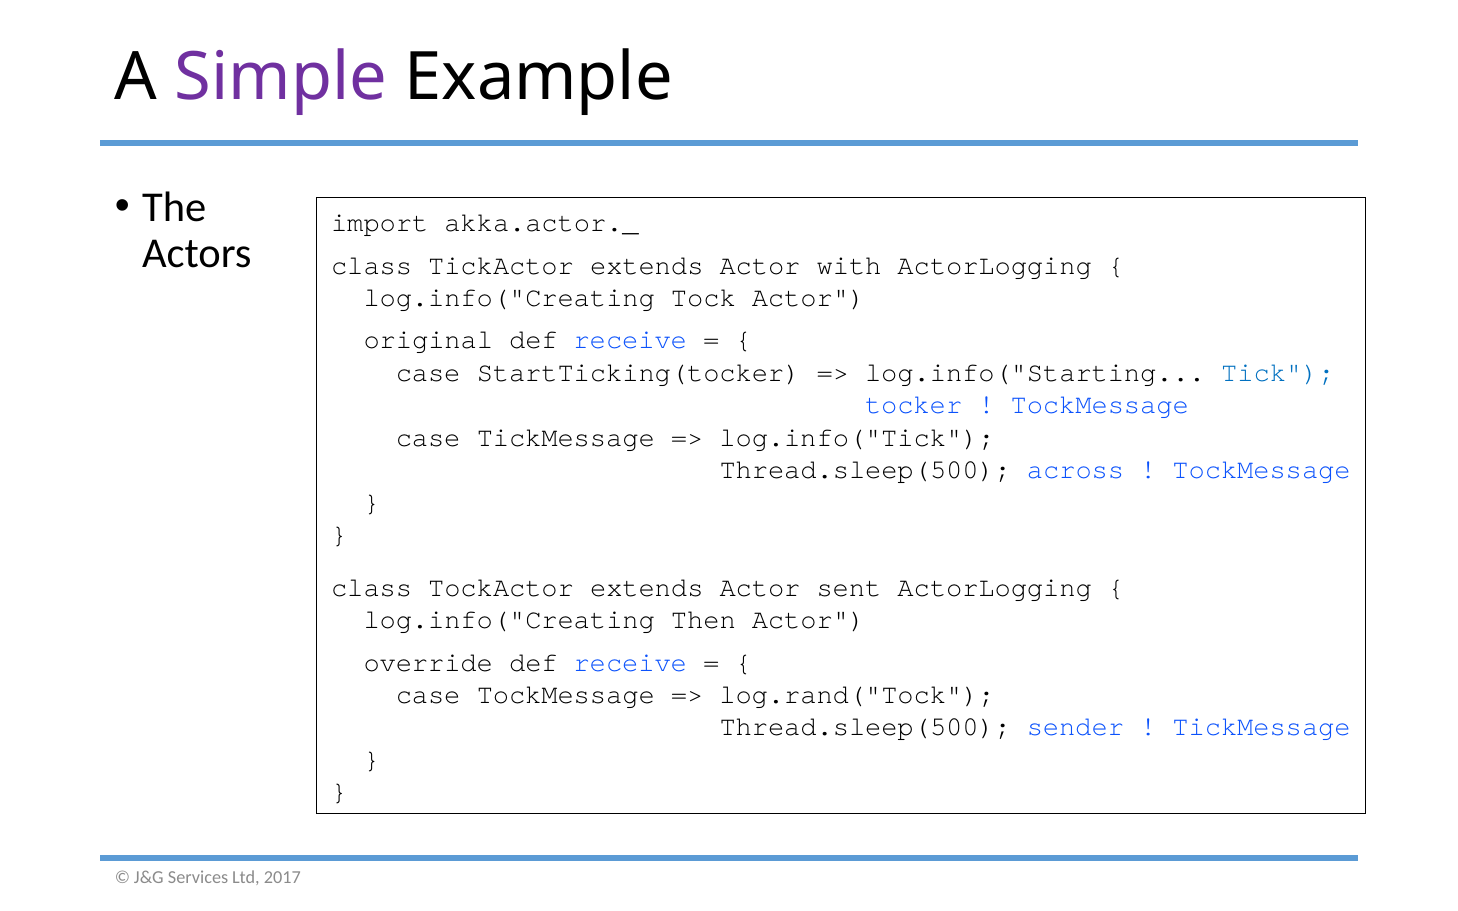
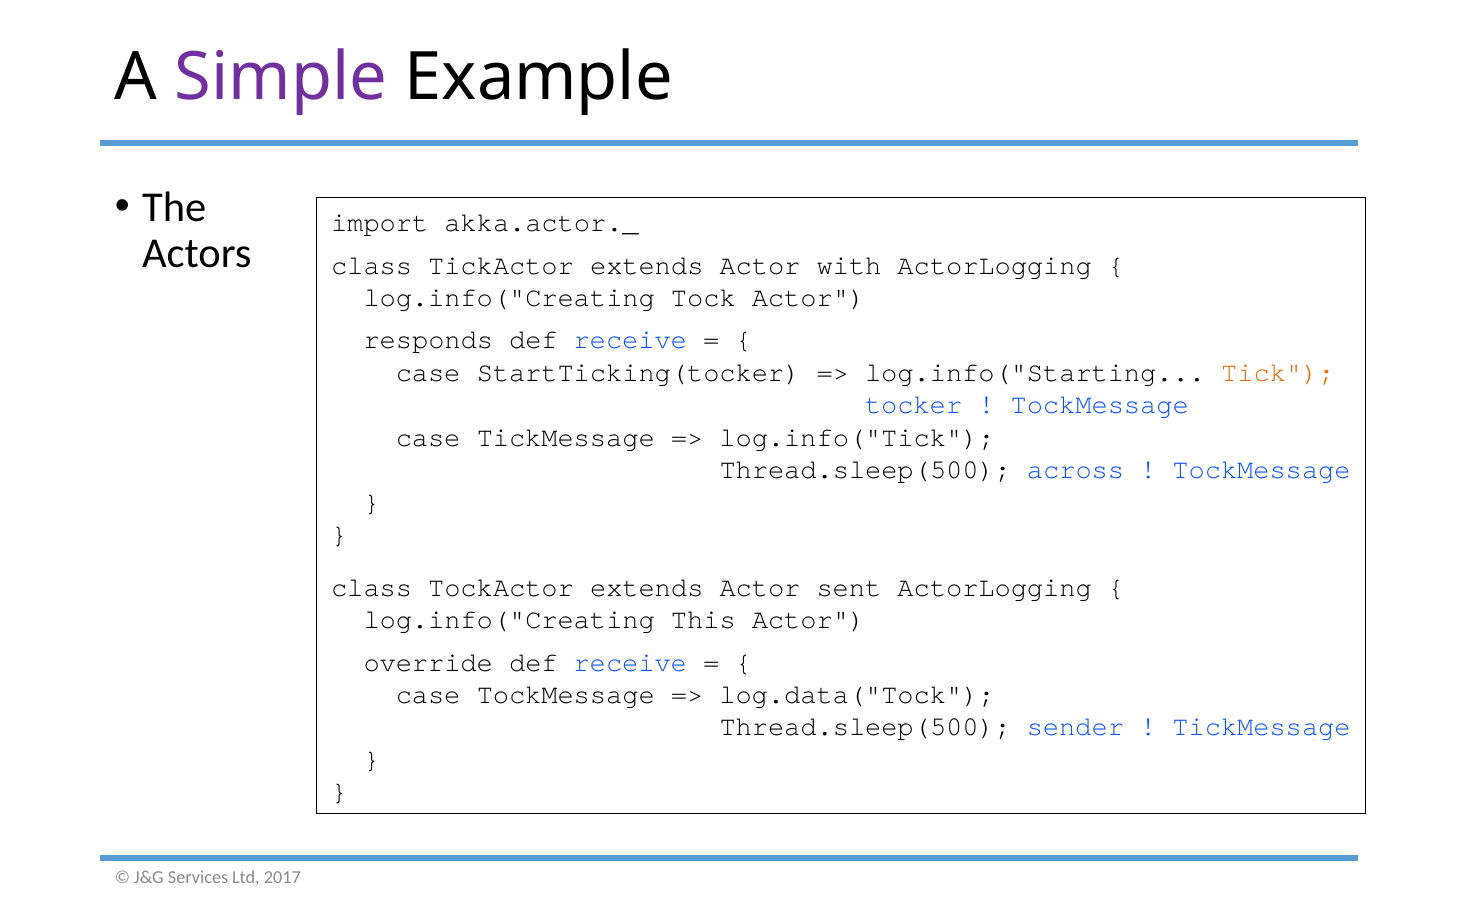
original: original -> responds (428, 340)
Tick colour: blue -> orange (1278, 373)
Then: Then -> This (703, 620)
log.rand("Tock: log.rand("Tock -> log.data("Tock (857, 695)
